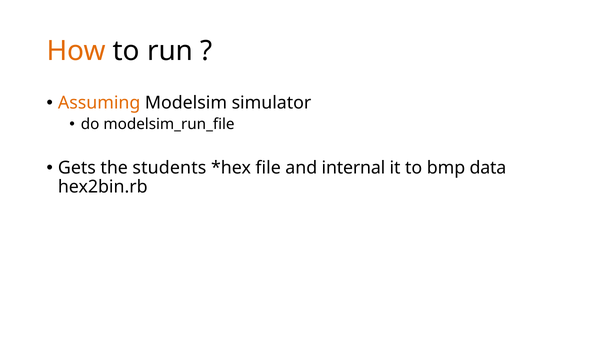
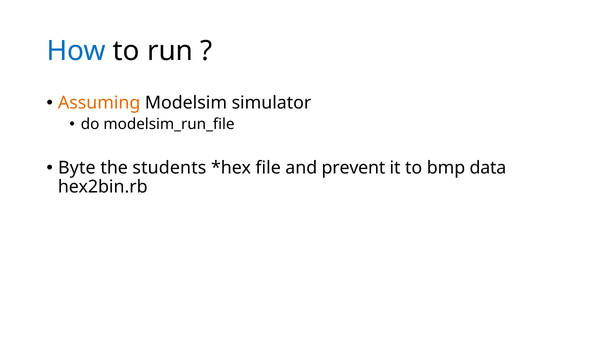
How colour: orange -> blue (76, 51)
Gets: Gets -> Byte (77, 168)
internal: internal -> prevent (353, 168)
